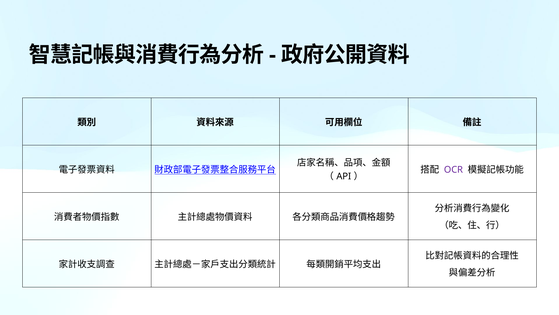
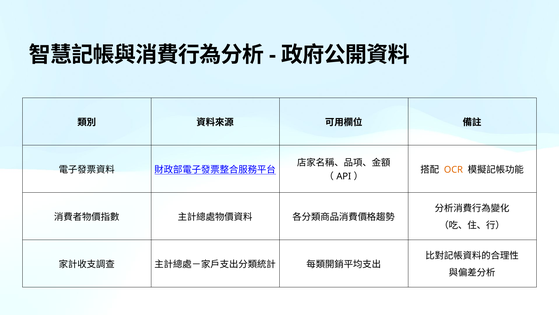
OCR colour: purple -> orange (453, 169)
